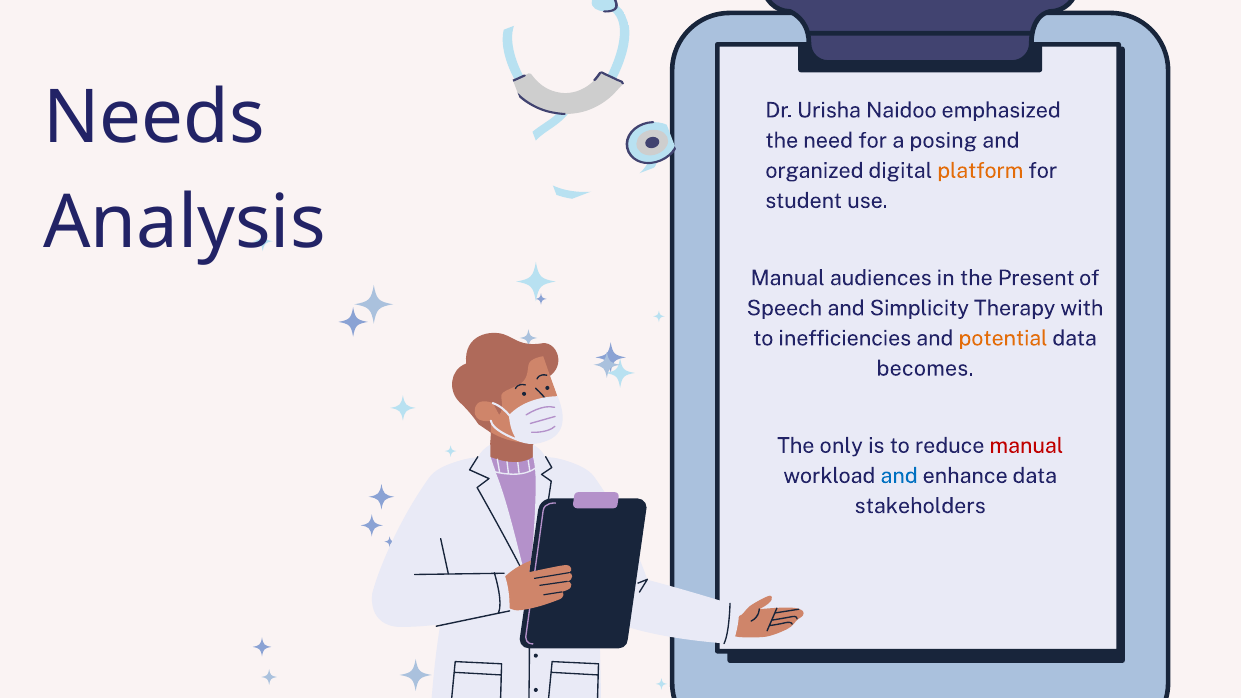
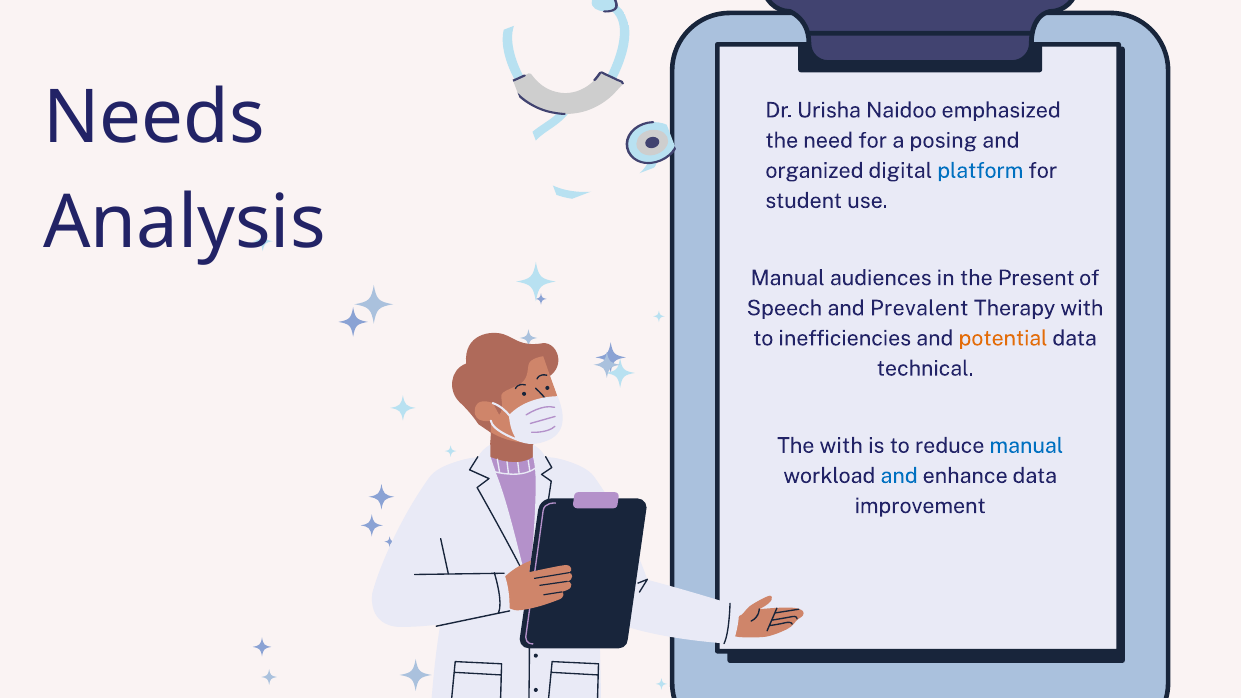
platform colour: orange -> blue (980, 171)
Simplicity: Simplicity -> Prevalent (919, 308)
becomes: becomes -> technical (925, 369)
The only: only -> with (841, 446)
manual colour: red -> blue (1026, 446)
stakeholders: stakeholders -> improvement (920, 506)
